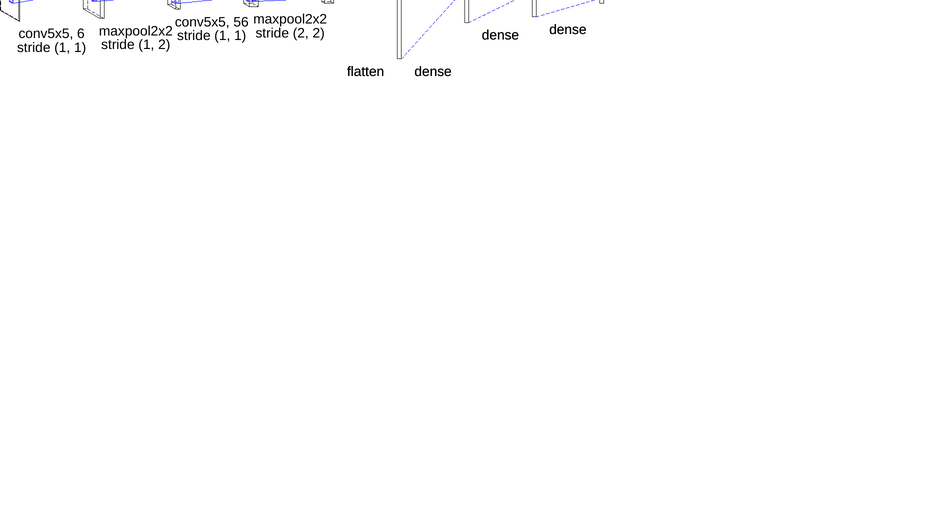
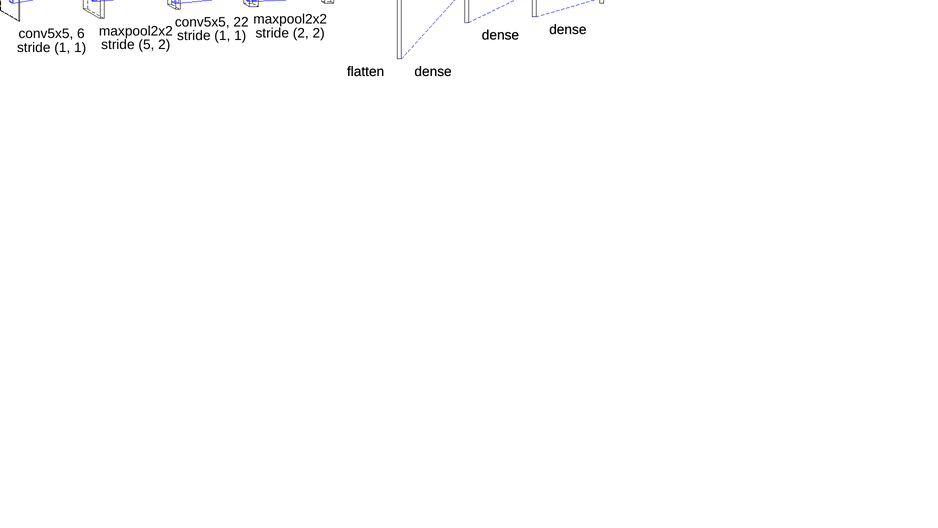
56: 56 -> 22 (241, 22)
1: 1 -> 5 (146, 45)
